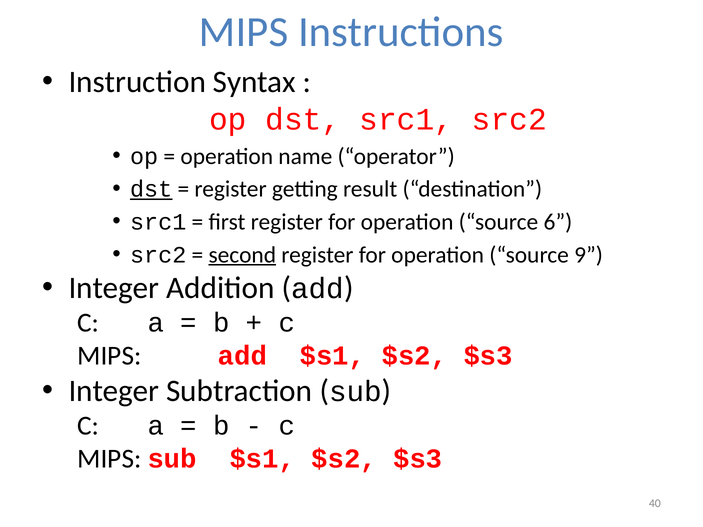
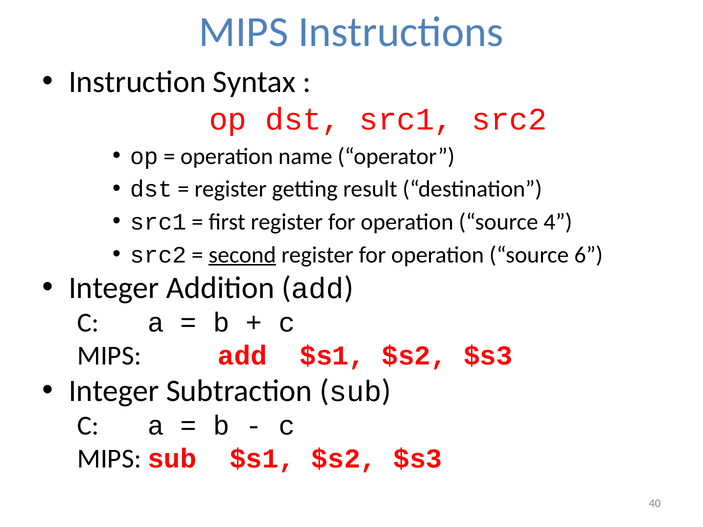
dst underline: present -> none (151, 189)
6: 6 -> 4 (558, 222)
9: 9 -> 6 (589, 255)
